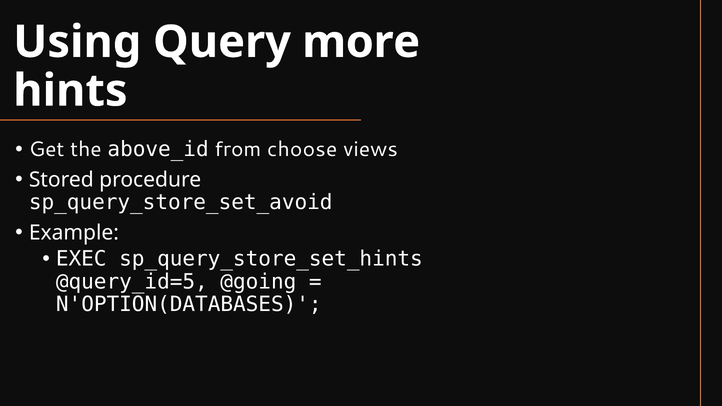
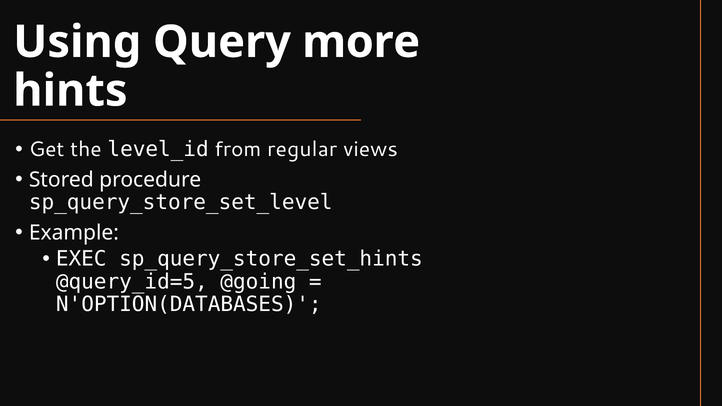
above_id: above_id -> level_id (158, 149)
choose: choose -> regular (302, 149)
sp_query_store_set_avoid: sp_query_store_set_avoid -> sp_query_store_set_level (181, 202)
